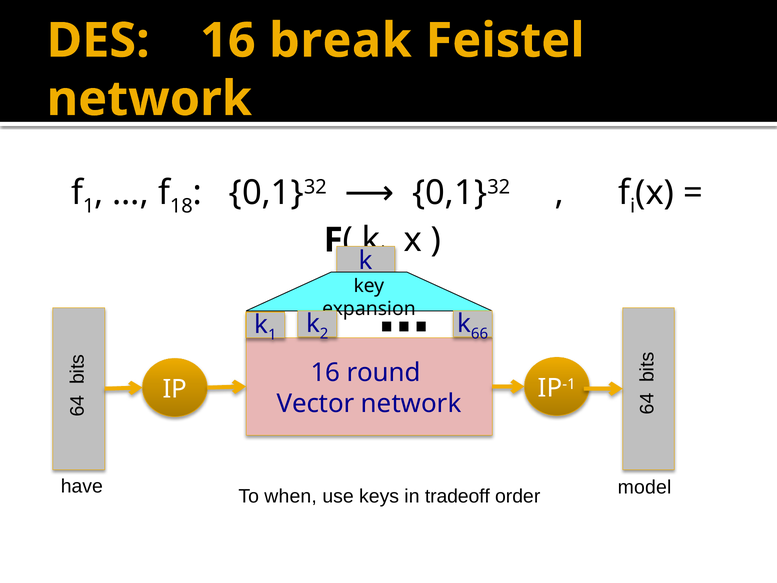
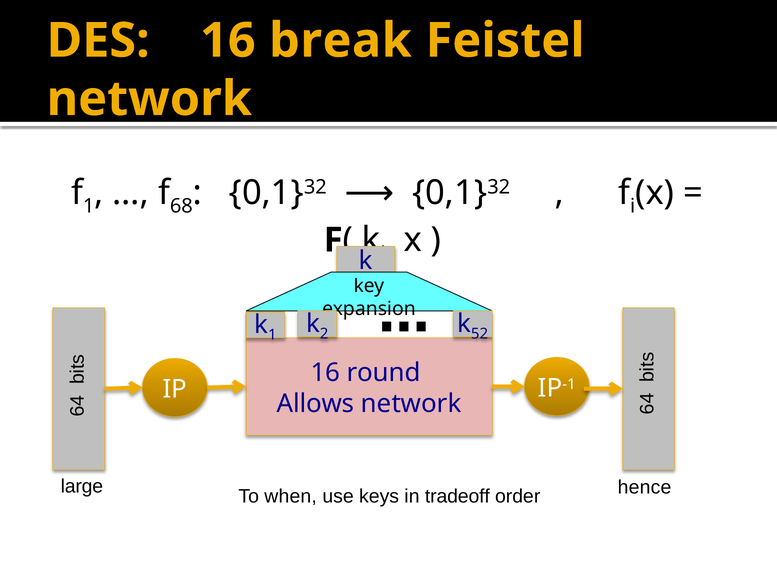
18: 18 -> 68 (181, 206)
66: 66 -> 52 (480, 334)
Vector: Vector -> Allows (315, 404)
have: have -> large (82, 486)
model: model -> hence (645, 487)
